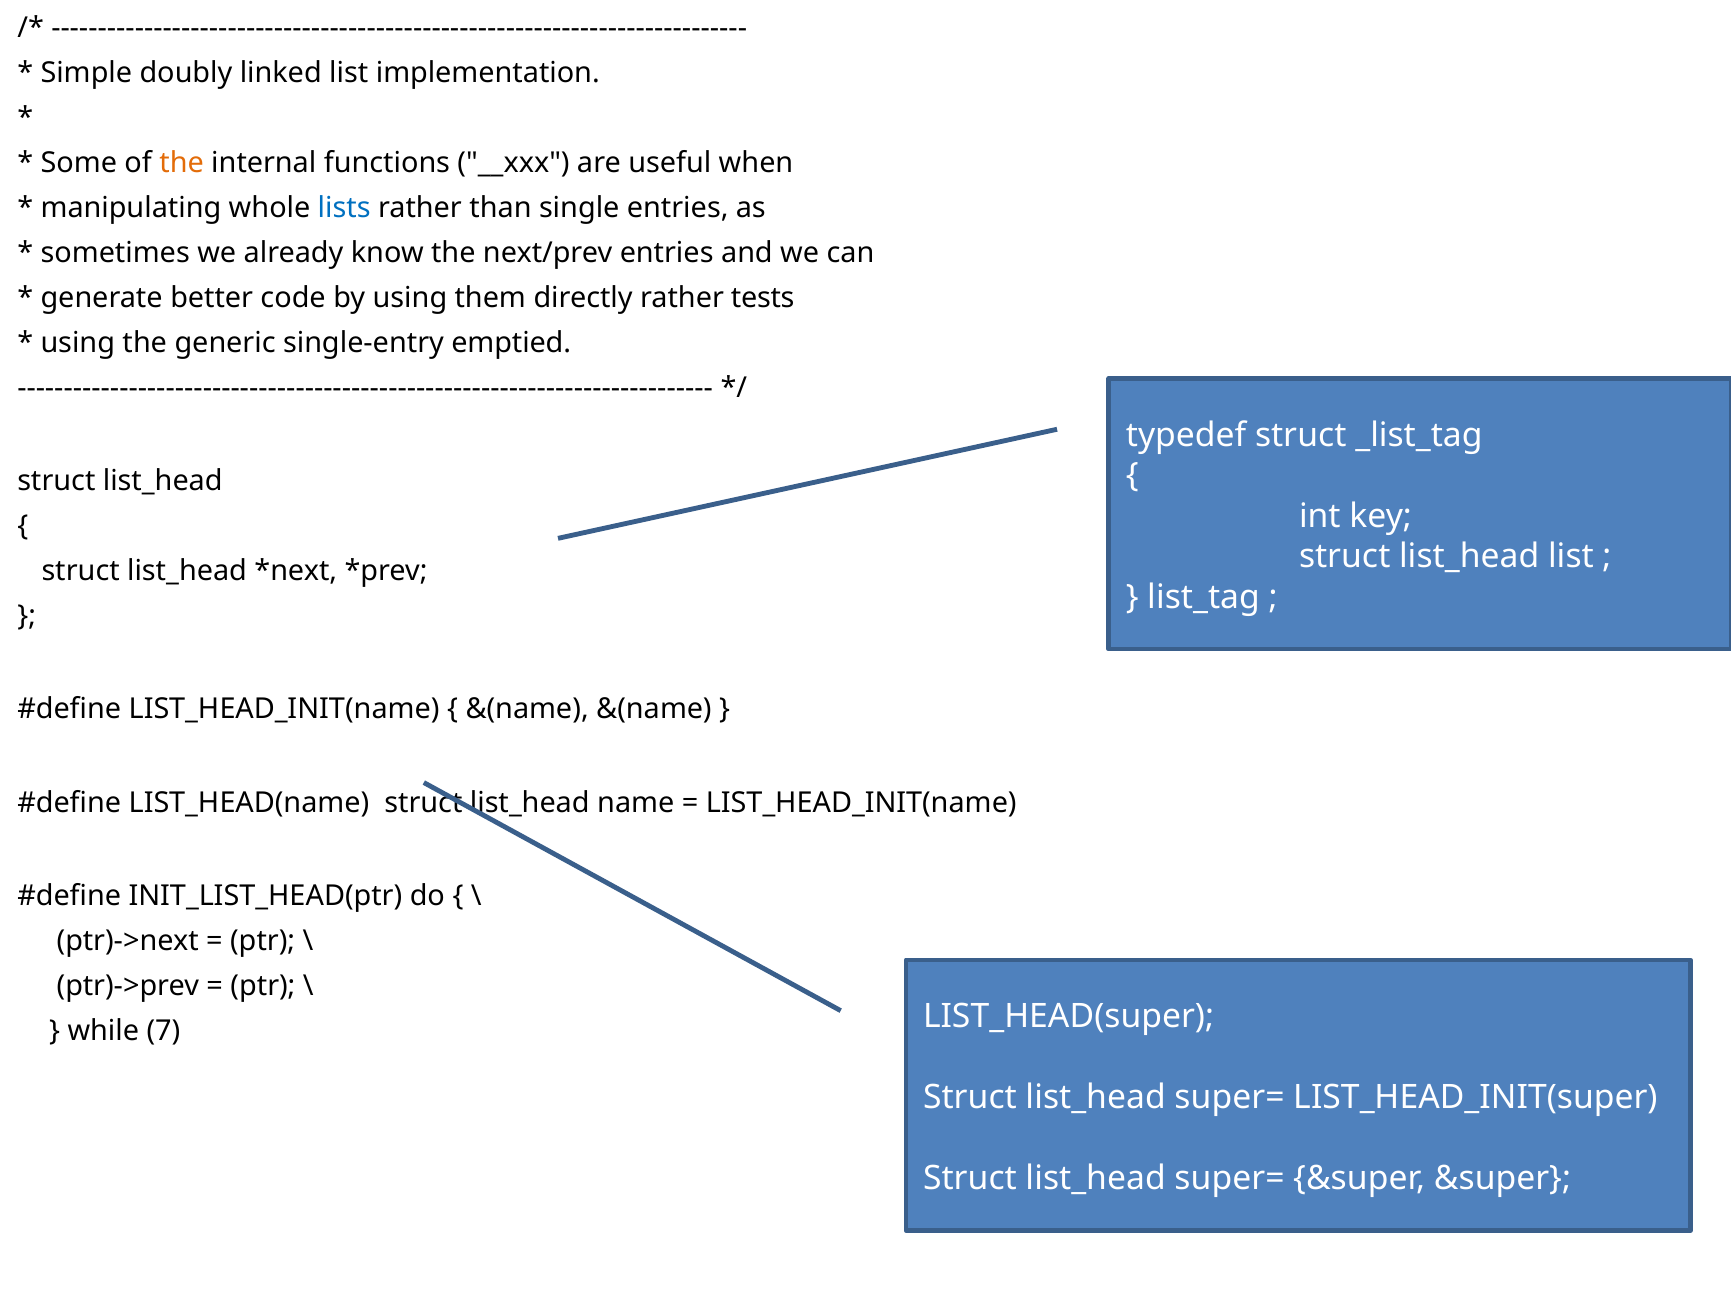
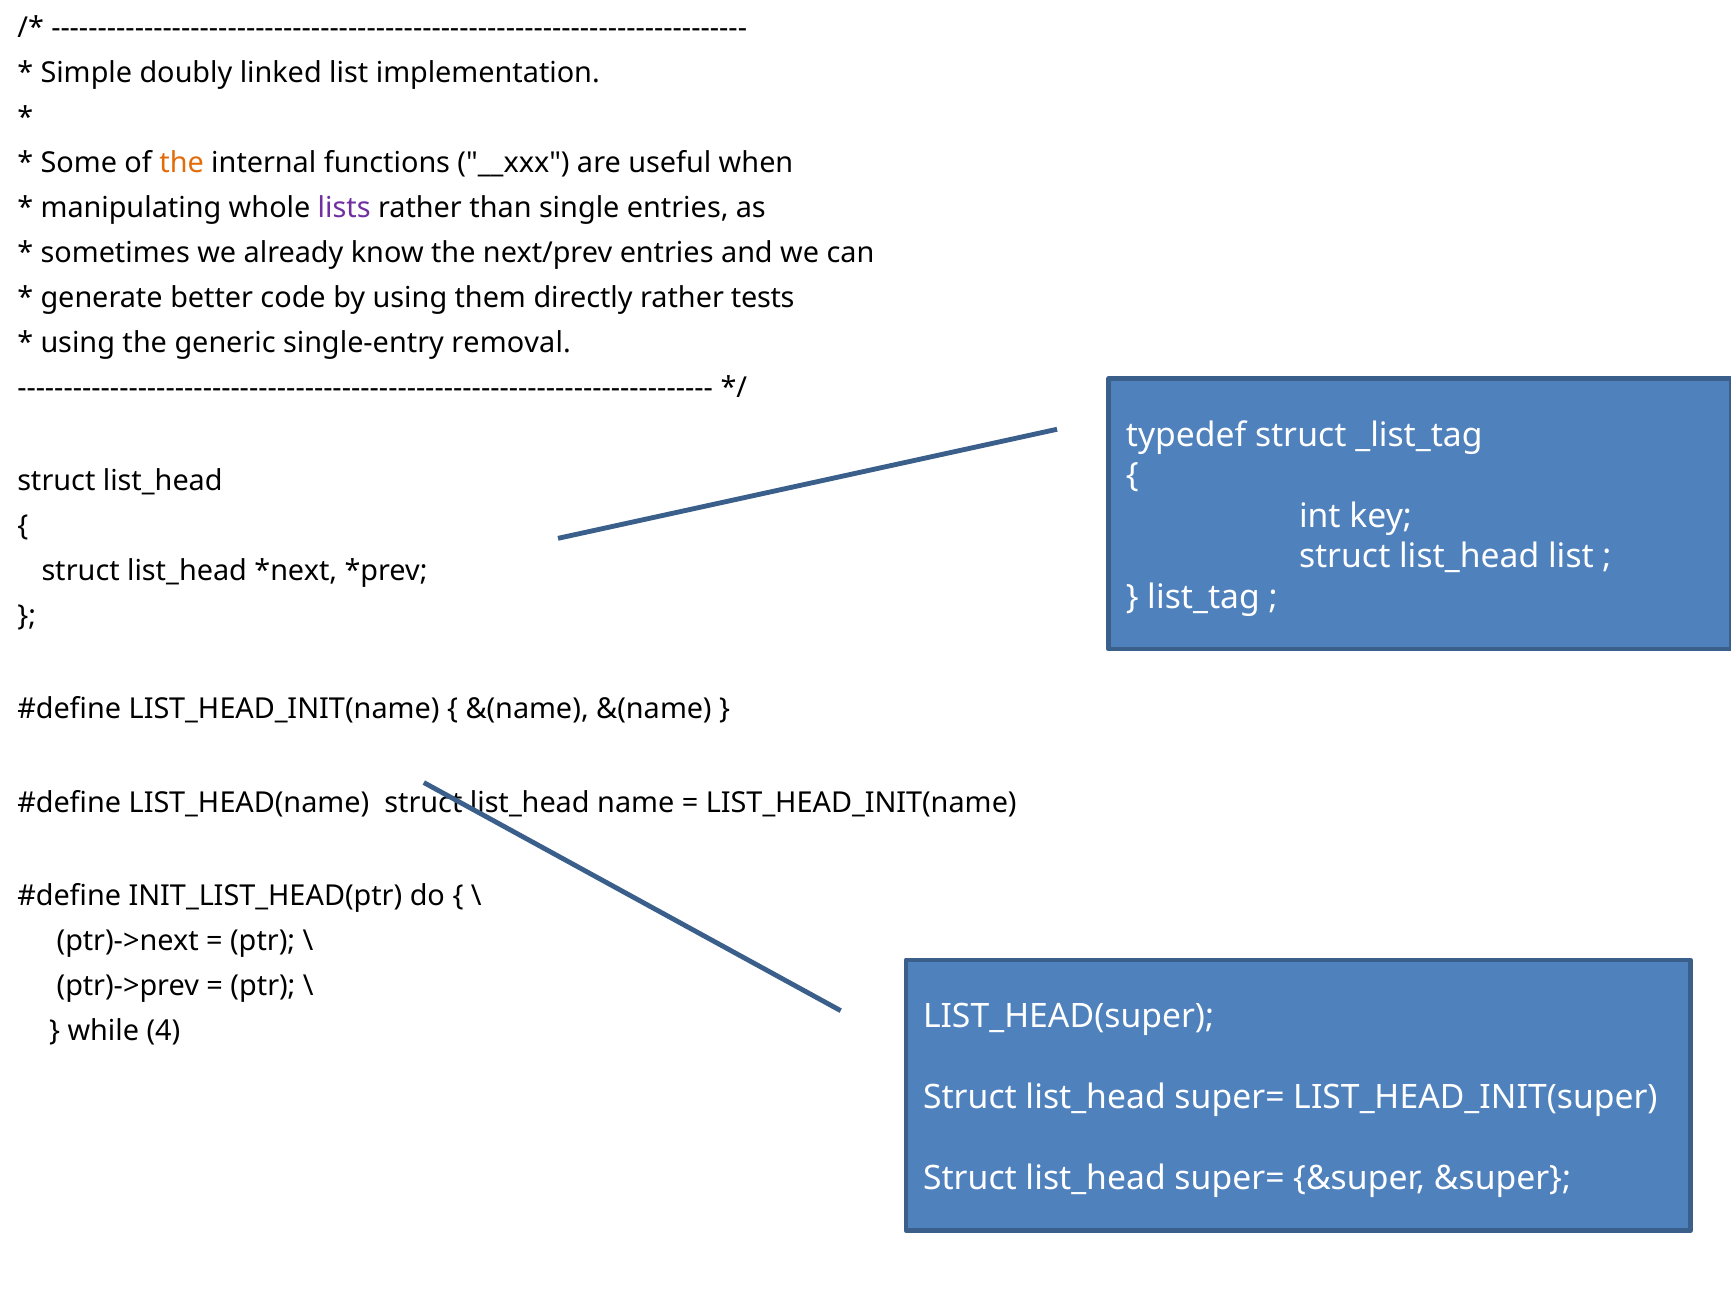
lists colour: blue -> purple (344, 208)
emptied: emptied -> removal (511, 343)
7: 7 -> 4 (163, 1031)
